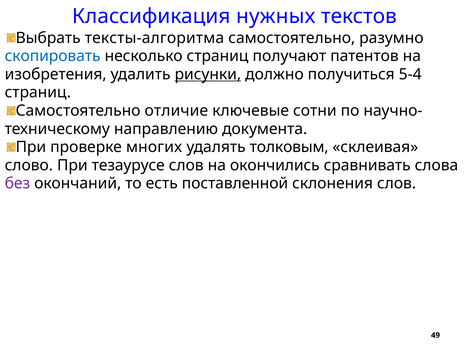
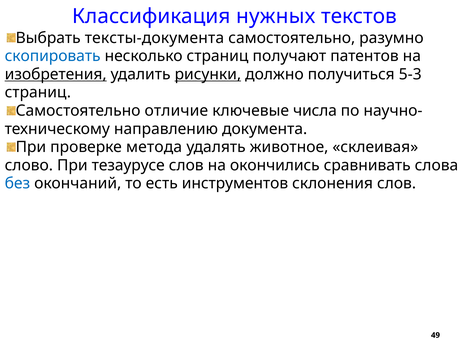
тексты-алгоритма: тексты-алгоритма -> тексты-документа (154, 38)
изобретения underline: none -> present (56, 74)
5-4: 5-4 -> 5-3 (410, 74)
сотни: сотни -> числа (315, 111)
многих: многих -> метода (154, 147)
толковым: толковым -> животное (289, 147)
без colour: purple -> blue (17, 184)
поставленной: поставленной -> инструментов (235, 184)
